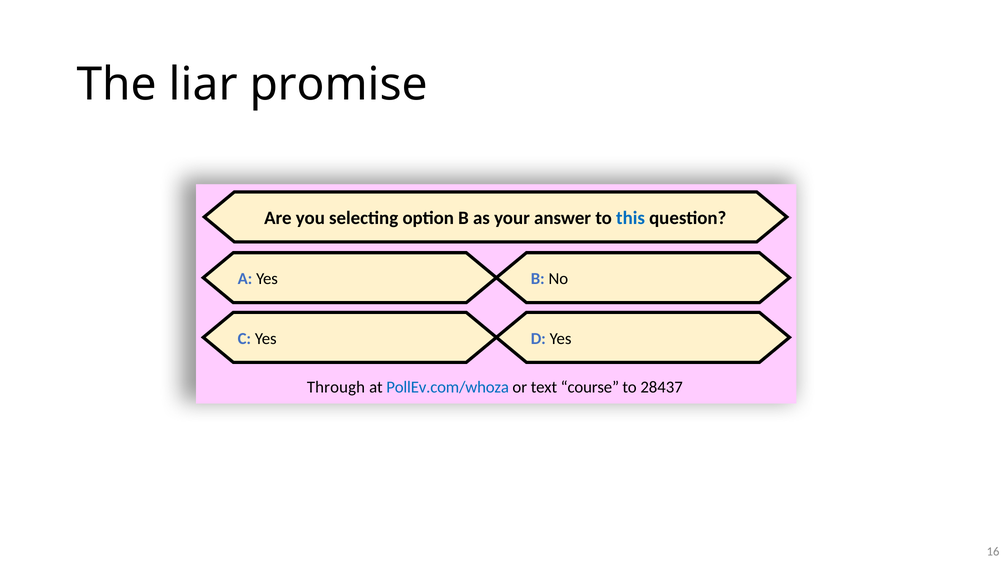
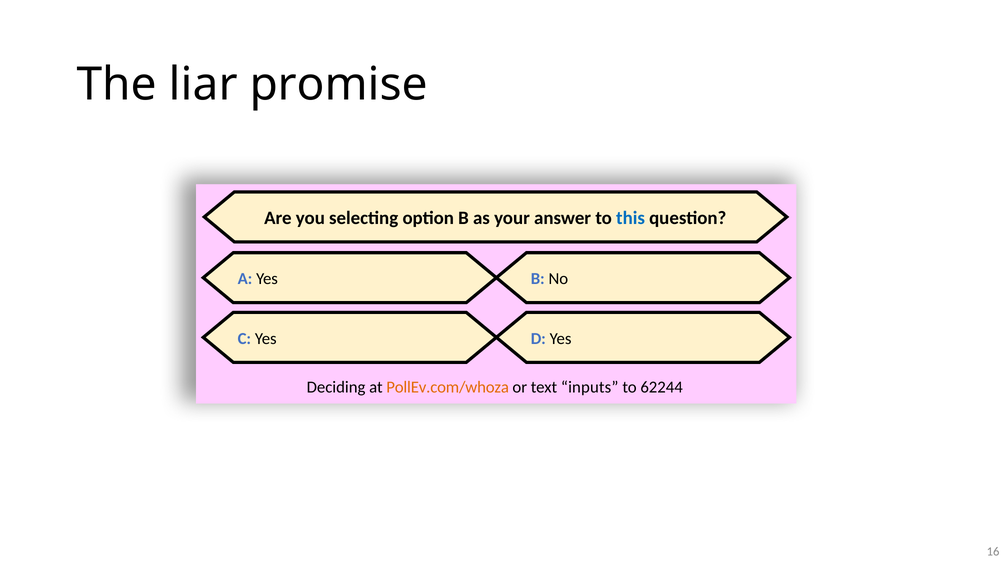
Through: Through -> Deciding (336, 387)
PollEv.com/whoza colour: blue -> orange (448, 387)
course: course -> inputs (590, 387)
28437: 28437 -> 62244 (662, 387)
